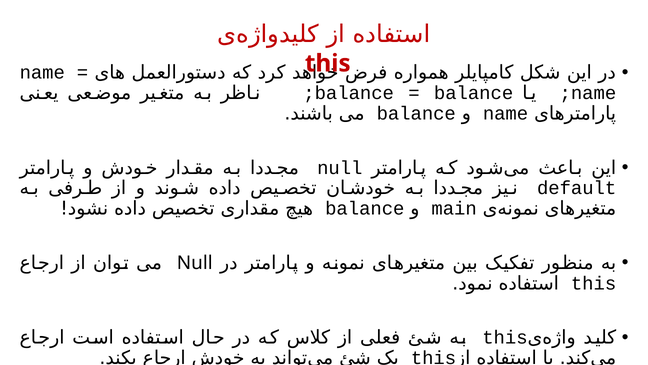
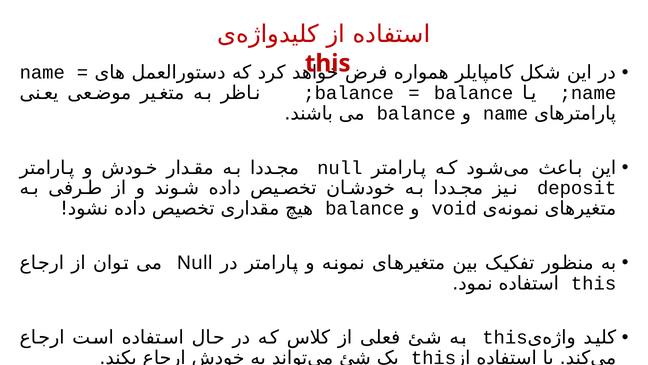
default: default -> deposit (577, 188)
main: main -> void (454, 208)
